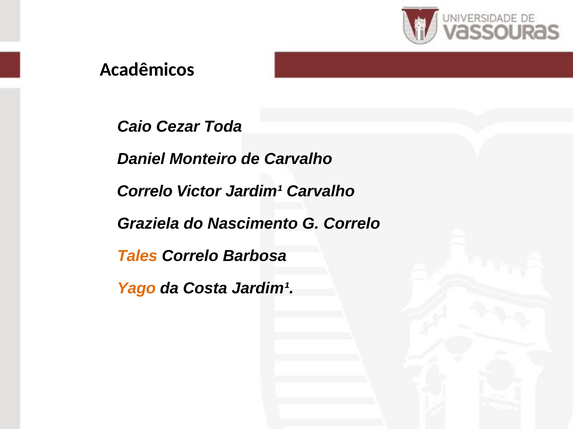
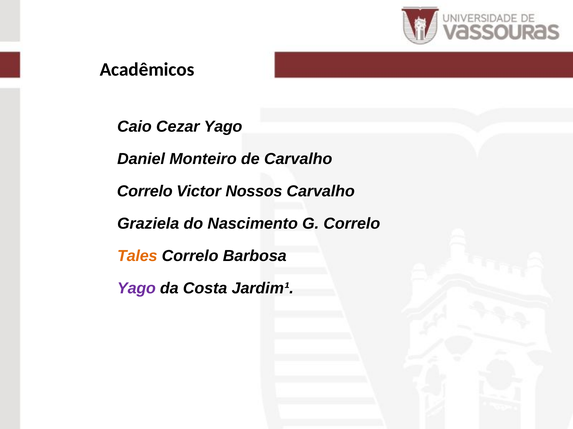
Cezar Toda: Toda -> Yago (223, 127)
Victor Jardim¹: Jardim¹ -> Nossos (254, 192)
Yago colour: orange -> purple (136, 289)
